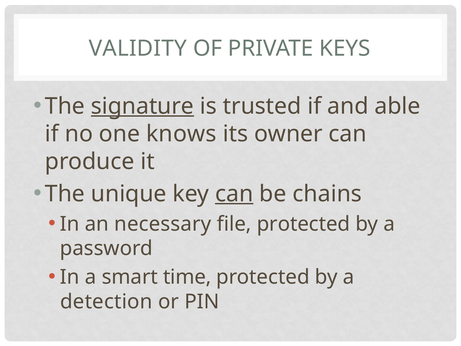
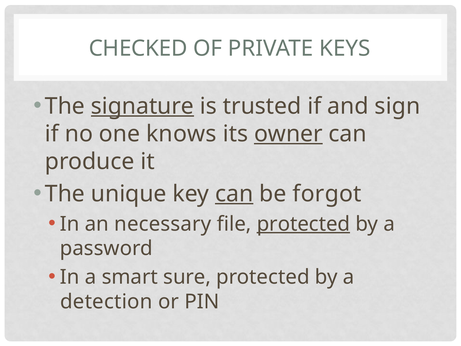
VALIDITY: VALIDITY -> CHECKED (138, 48)
able: able -> sign (397, 106)
owner underline: none -> present (288, 134)
chains: chains -> forgot (327, 194)
protected underline: none -> present (303, 224)
time: time -> sure (187, 277)
